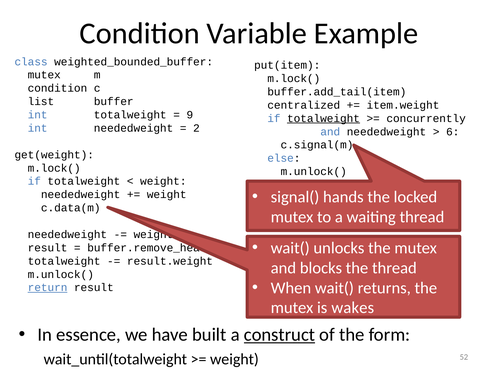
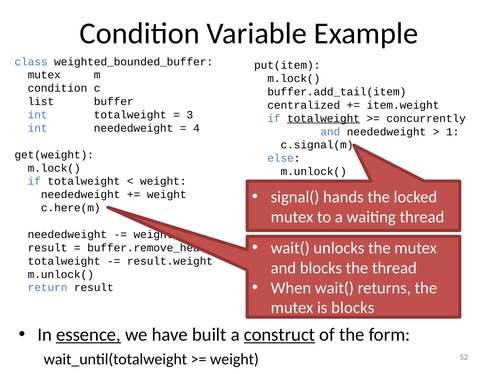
9: 9 -> 3 (190, 115)
2: 2 -> 4 (196, 128)
6: 6 -> 1 (453, 132)
c.data(m: c.data(m -> c.here(m (71, 208)
return underline: present -> none (48, 287)
is wakes: wakes -> blocks (353, 307)
essence underline: none -> present (88, 334)
